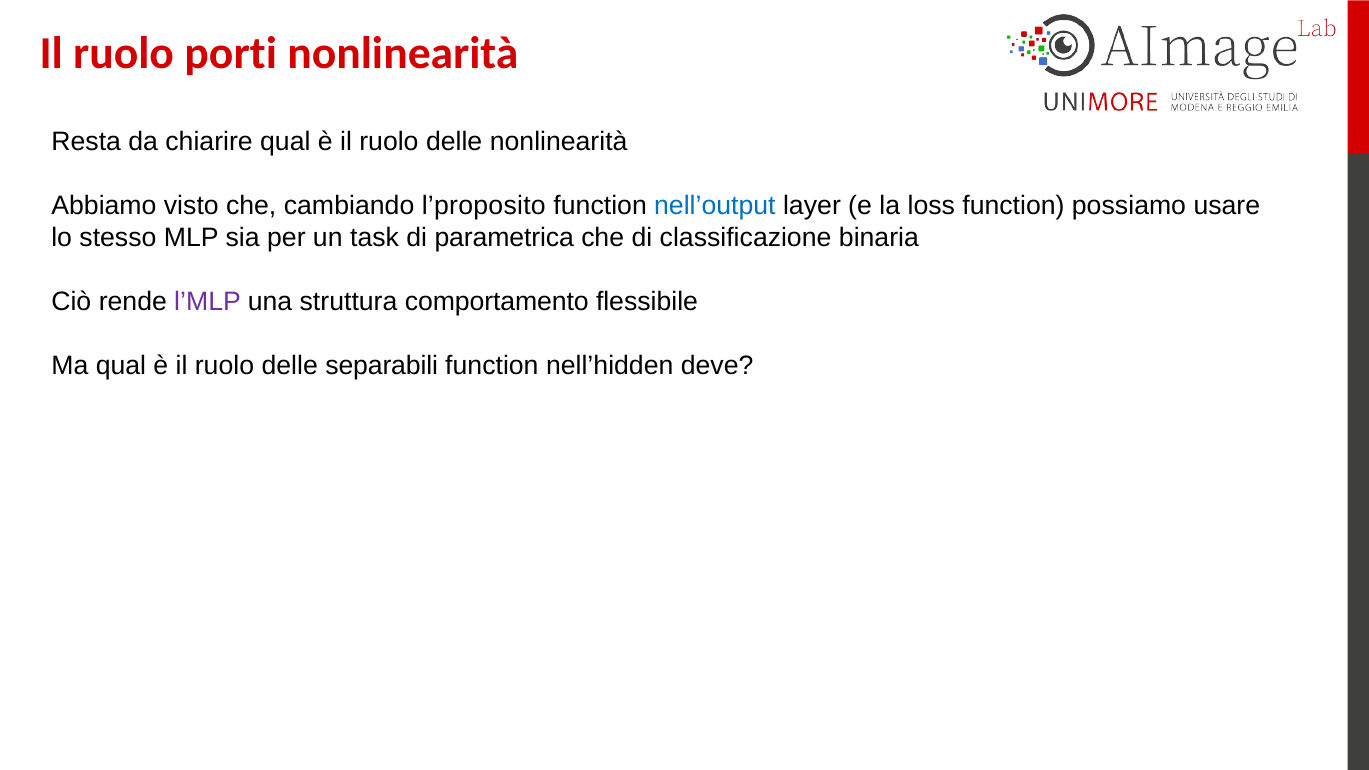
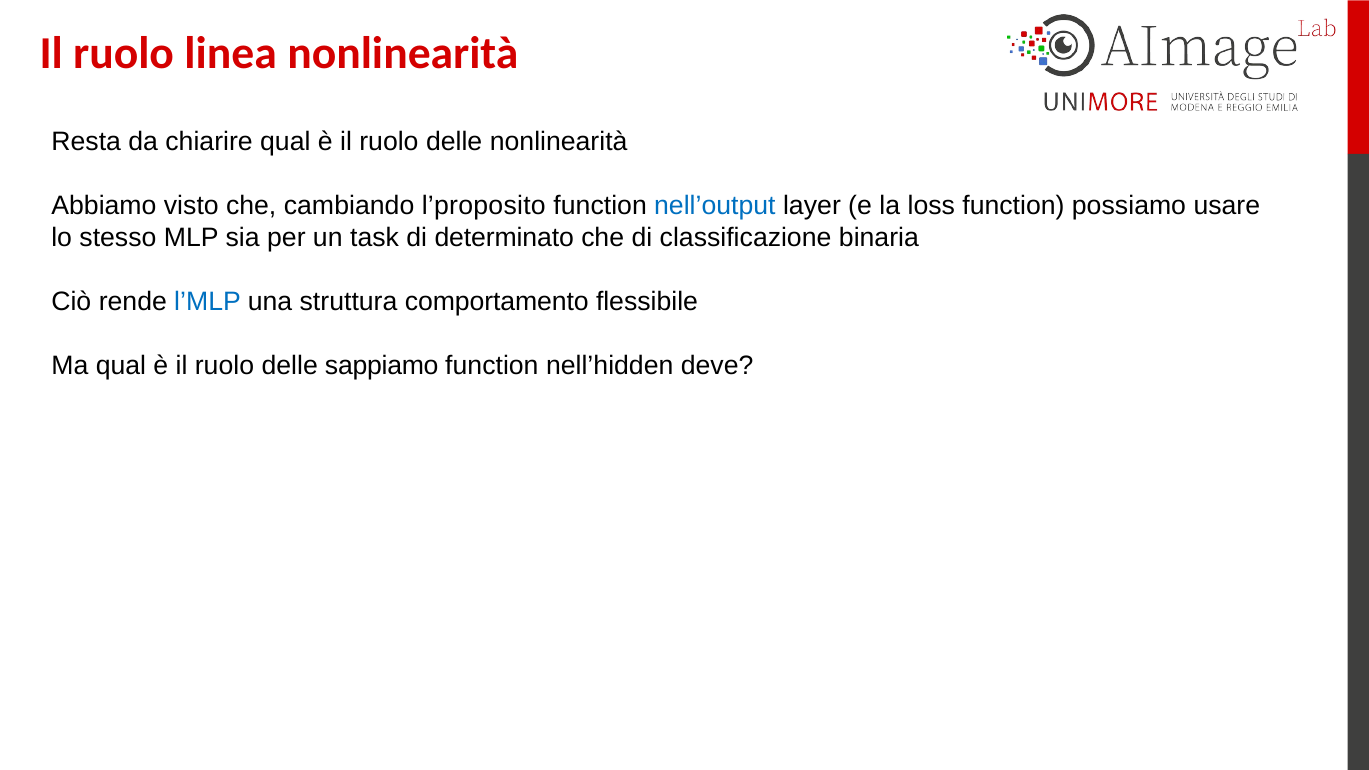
porti: porti -> linea (231, 53)
parametrica: parametrica -> determinato (504, 238)
l’MLP colour: purple -> blue (208, 302)
separabili: separabili -> sappiamo (382, 366)
